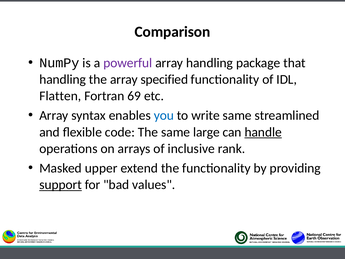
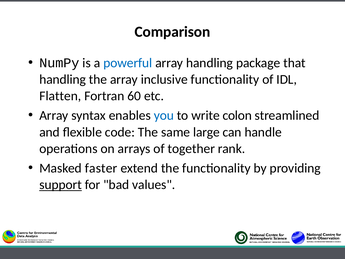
powerful colour: purple -> blue (128, 63)
specified: specified -> inclusive (164, 79)
69: 69 -> 60 (134, 96)
write same: same -> colon (237, 115)
handle underline: present -> none (263, 132)
inclusive: inclusive -> together (191, 149)
upper: upper -> faster (101, 168)
